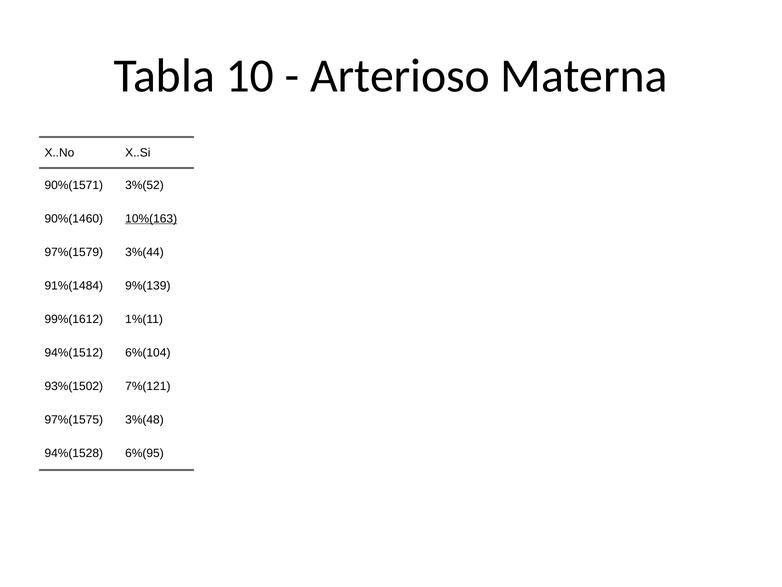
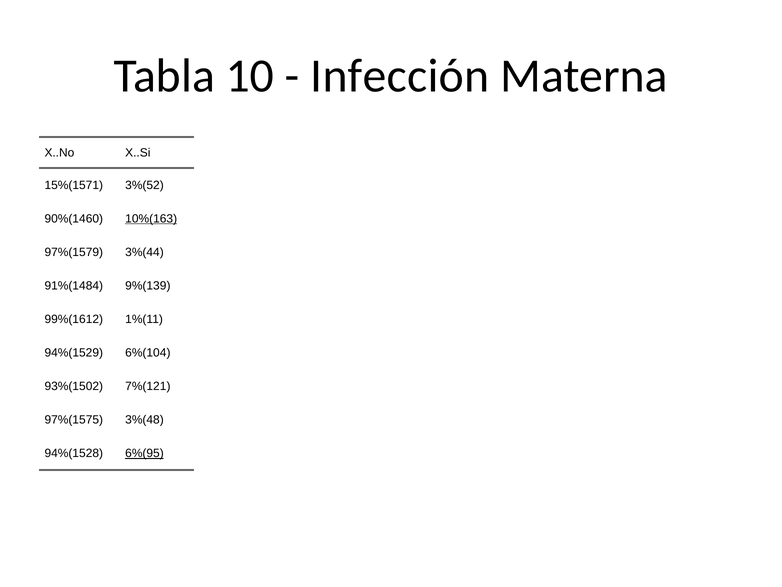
Arterioso: Arterioso -> Infección (400, 76)
90%(1571: 90%(1571 -> 15%(1571 (74, 185)
94%(1512: 94%(1512 -> 94%(1529 (74, 352)
6%(95 underline: none -> present (144, 453)
